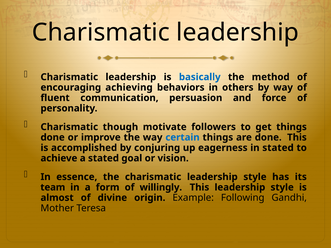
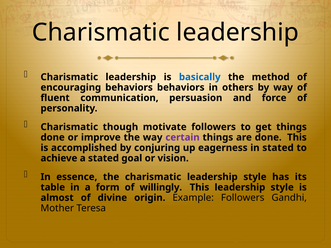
encouraging achieving: achieving -> behaviors (129, 88)
certain colour: blue -> purple (183, 137)
team: team -> table (53, 187)
Example Following: Following -> Followers (243, 198)
